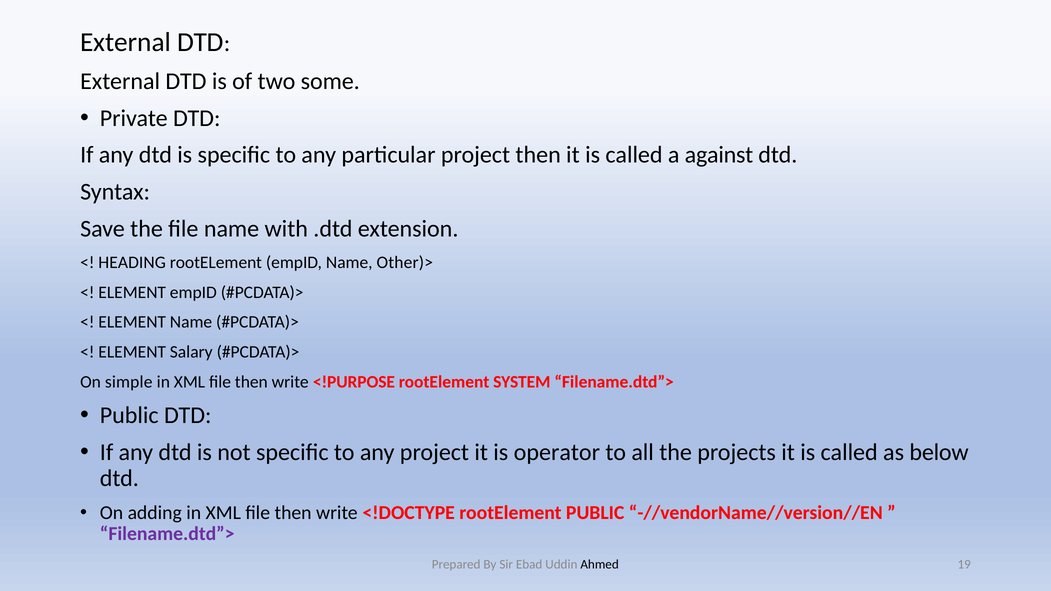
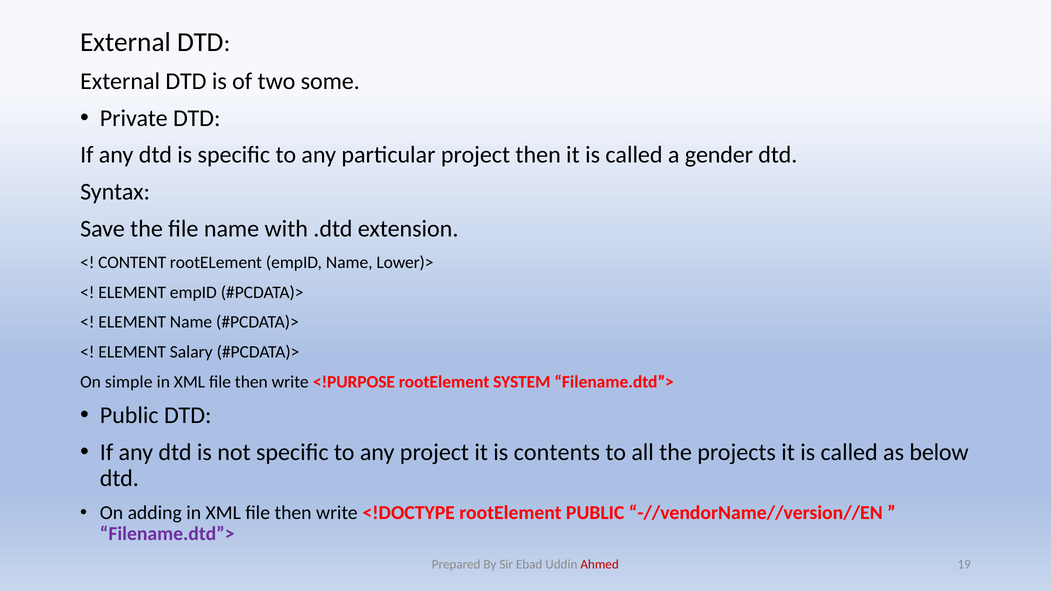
against: against -> gender (719, 155)
HEADING: HEADING -> CONTENT (132, 262)
Other)>: Other)> -> Lower)> (405, 262)
operator: operator -> contents (557, 452)
Ahmed colour: black -> red (600, 564)
